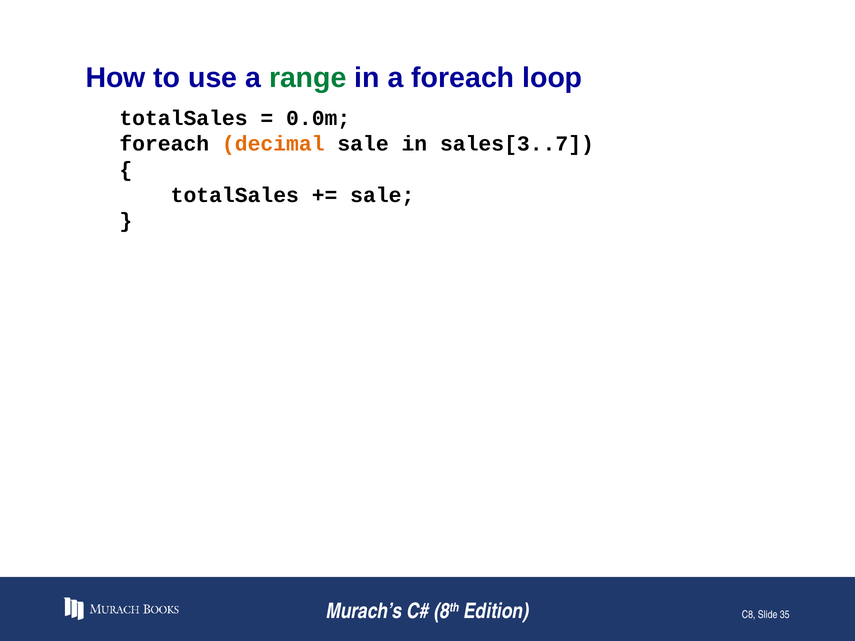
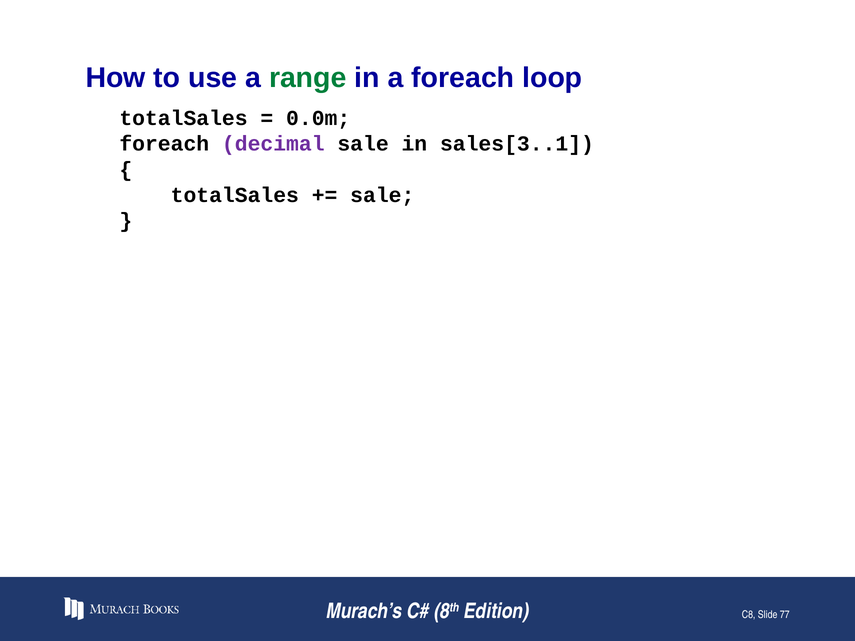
decimal colour: orange -> purple (273, 144)
sales[3..7: sales[3..7 -> sales[3..1 (517, 144)
35: 35 -> 77 (785, 615)
